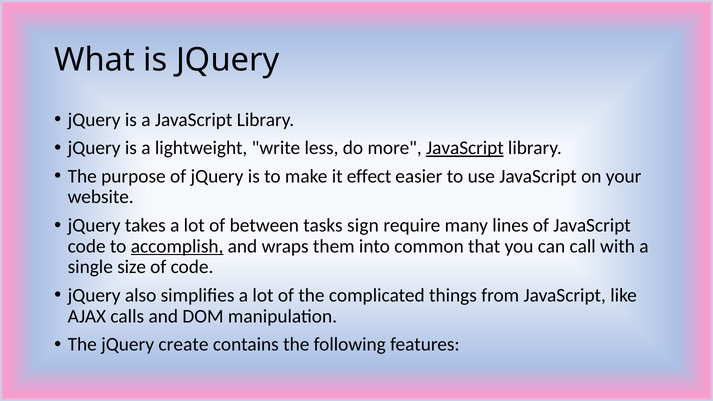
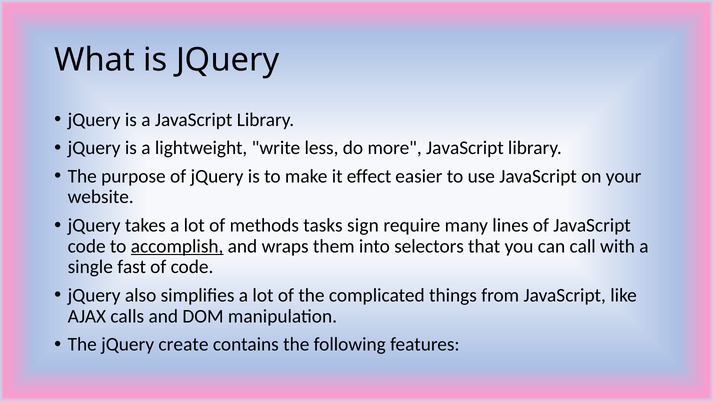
JavaScript underline: present -> none (465, 148)
between: between -> methods (264, 225)
common: common -> selectors (429, 246)
size: size -> fast (132, 267)
